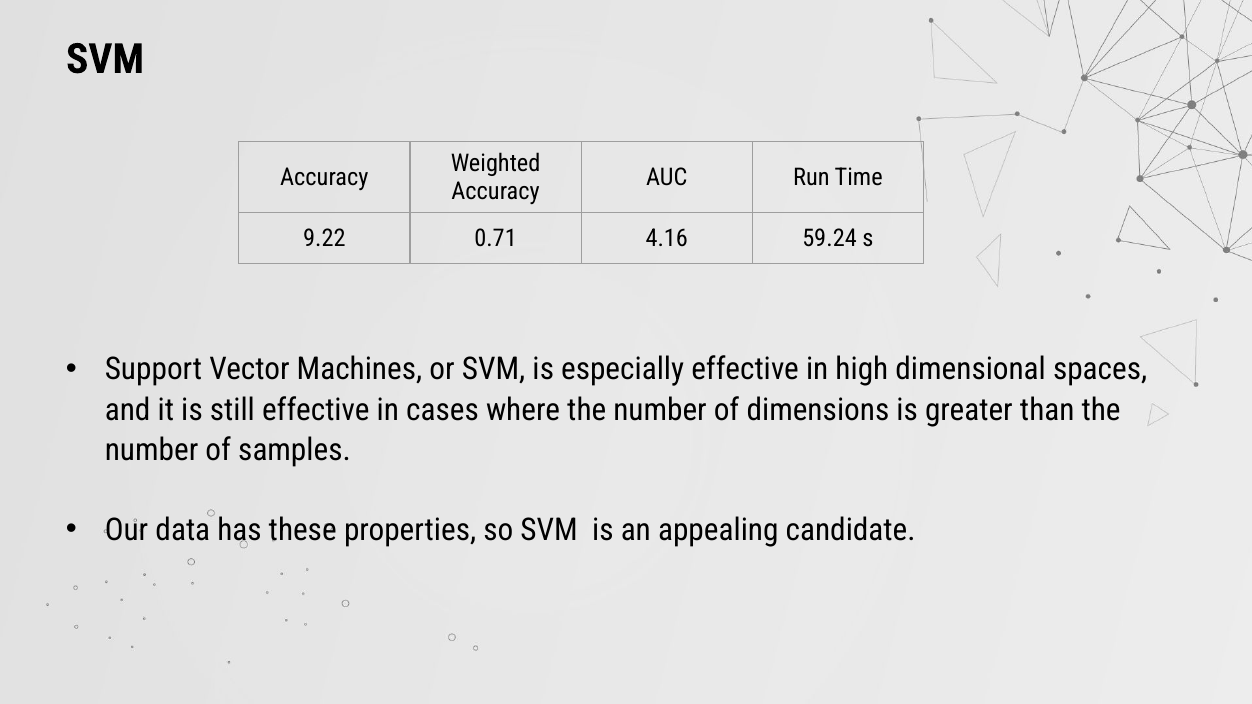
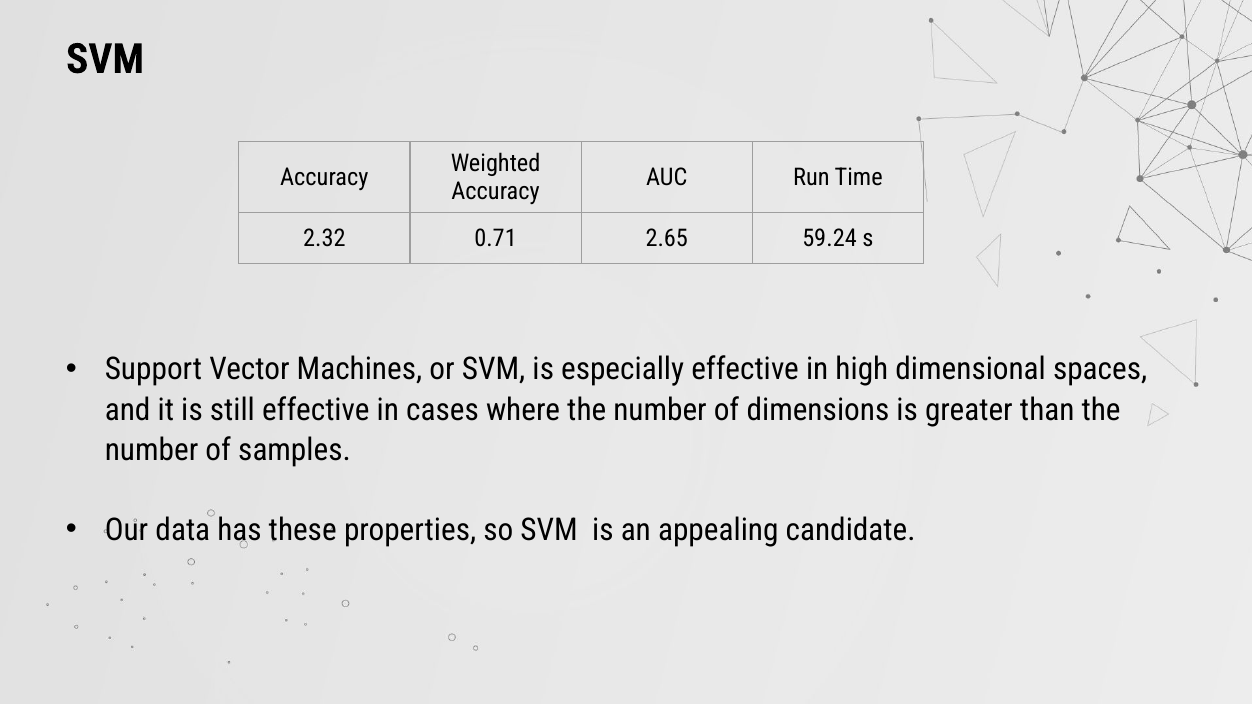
9.22: 9.22 -> 2.32 (324, 238)
4.16: 4.16 -> 2.65 (667, 238)
